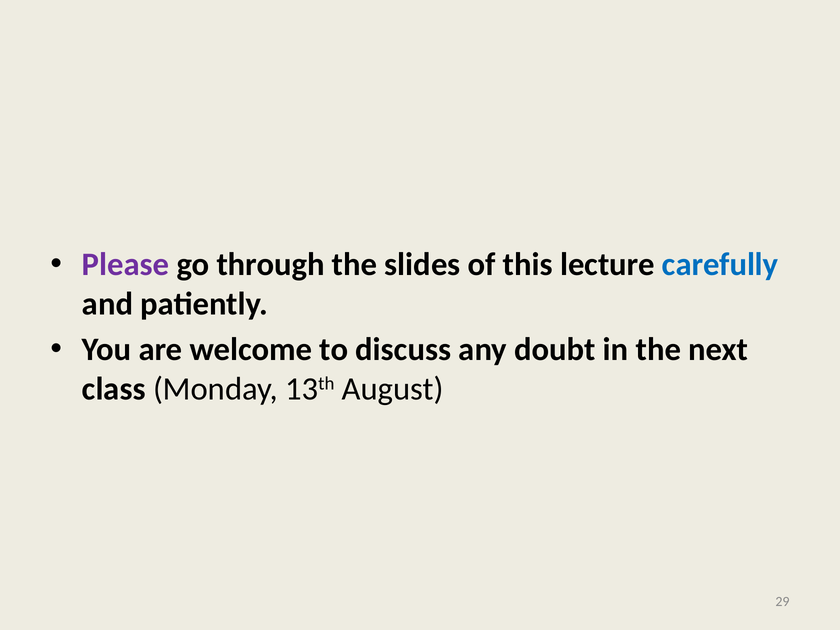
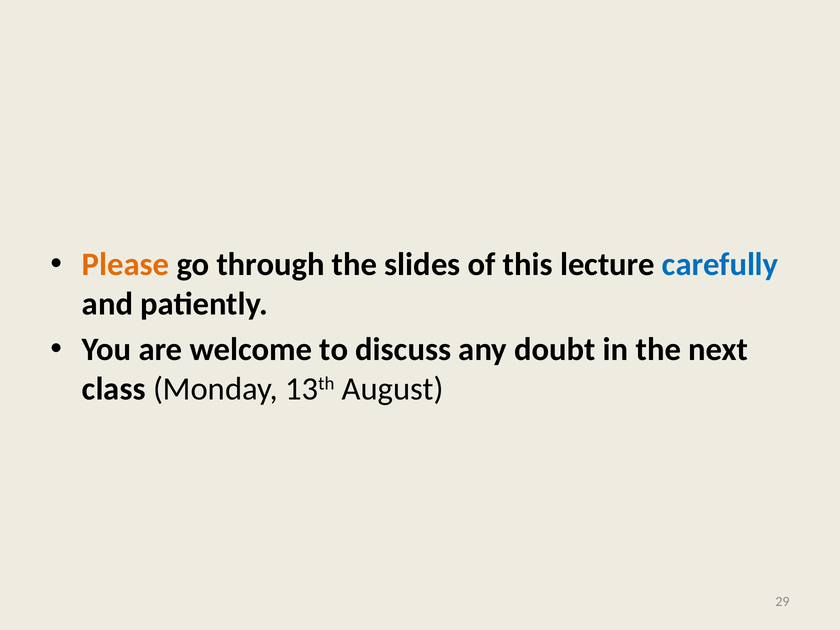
Please colour: purple -> orange (126, 265)
